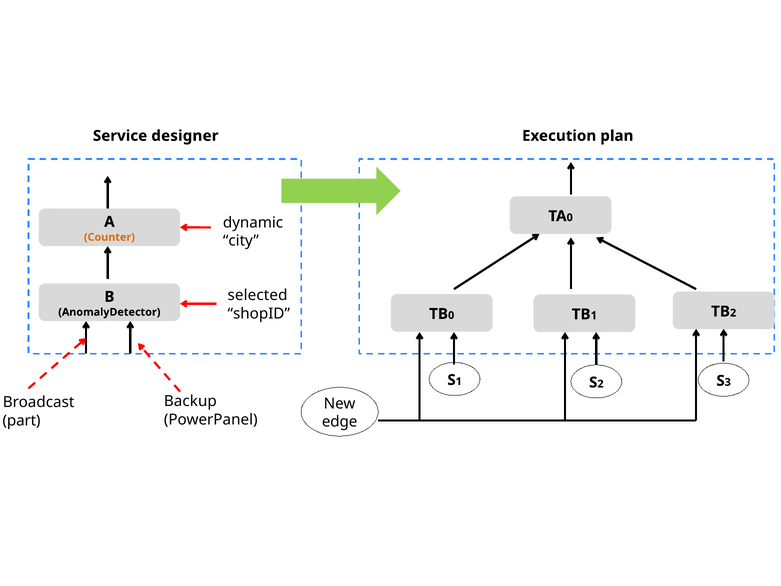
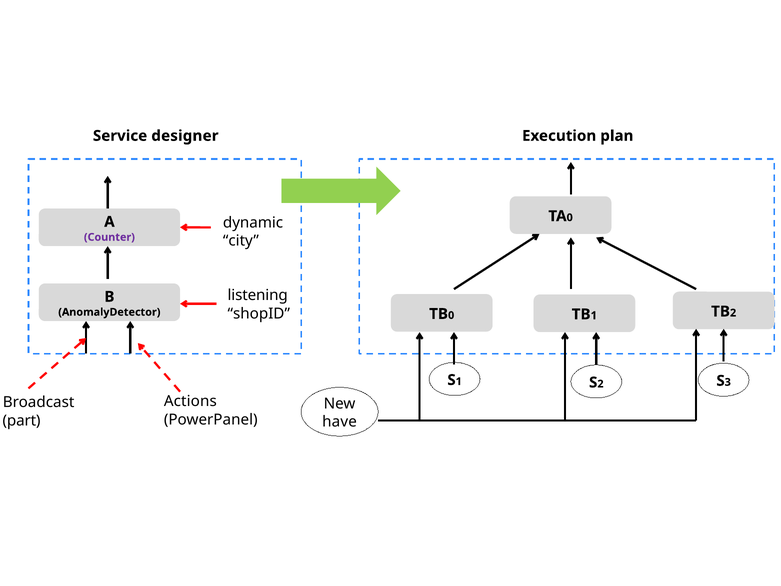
Counter colour: orange -> purple (109, 237)
selected: selected -> listening (258, 295)
Backup: Backup -> Actions (190, 401)
edge: edge -> have (340, 422)
